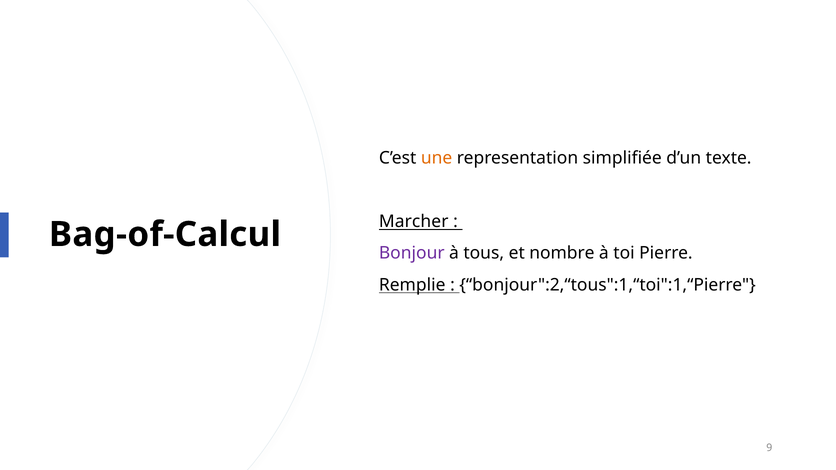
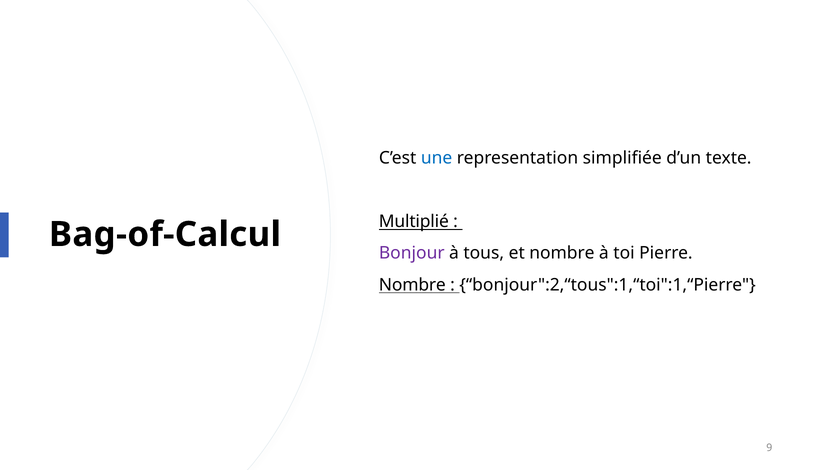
une colour: orange -> blue (437, 158)
Marcher: Marcher -> Multiplié (414, 222)
Remplie: Remplie -> Nombre (412, 285)
